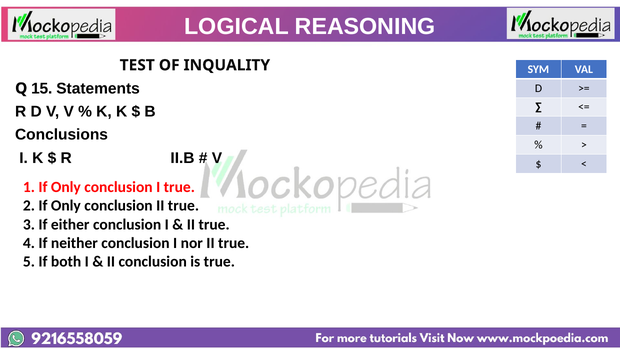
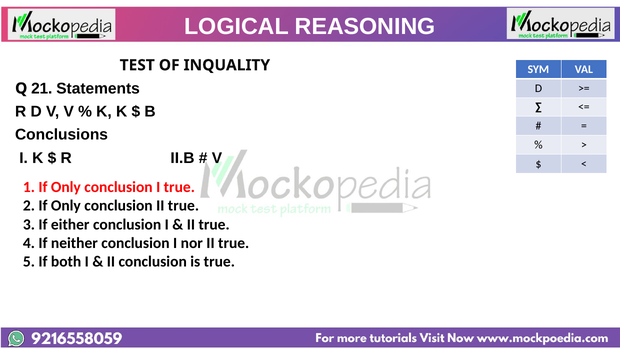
15: 15 -> 21 (42, 88)
